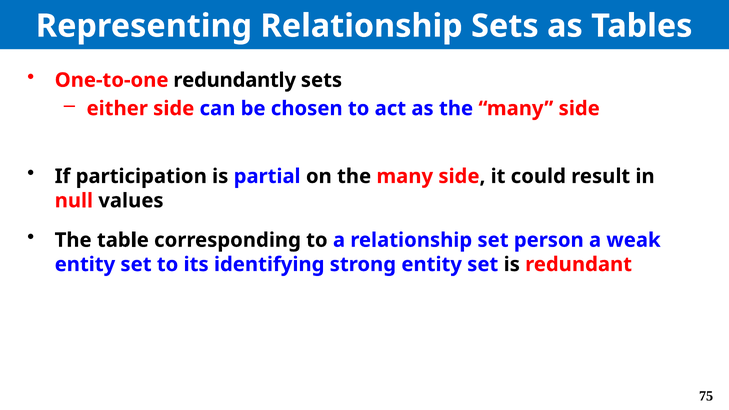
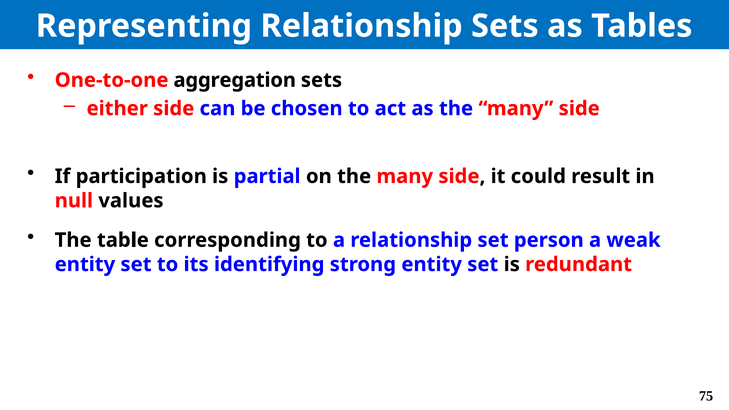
redundantly: redundantly -> aggregation (235, 80)
